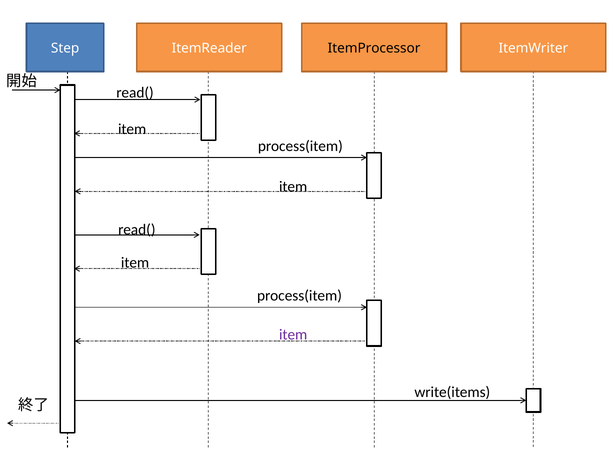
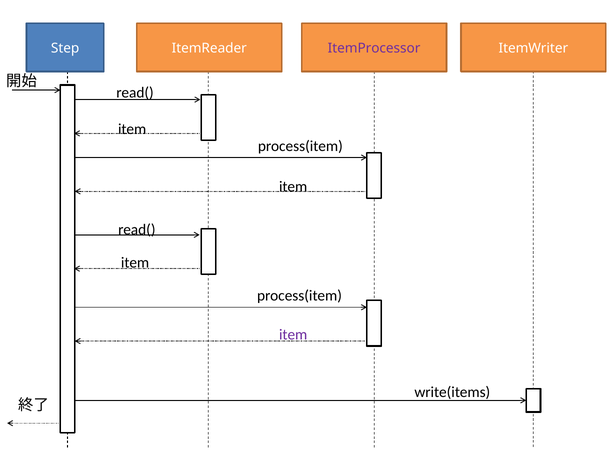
ItemProcessor colour: black -> purple (374, 48)
